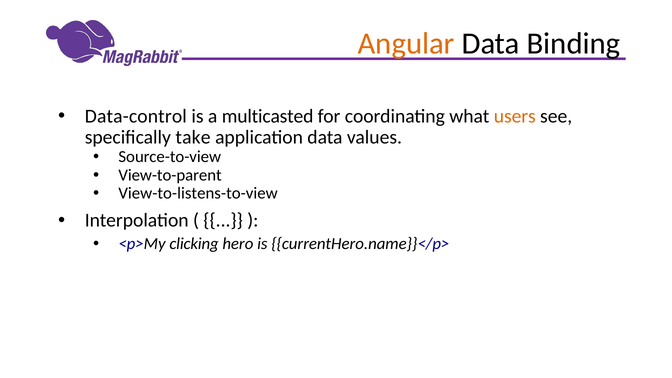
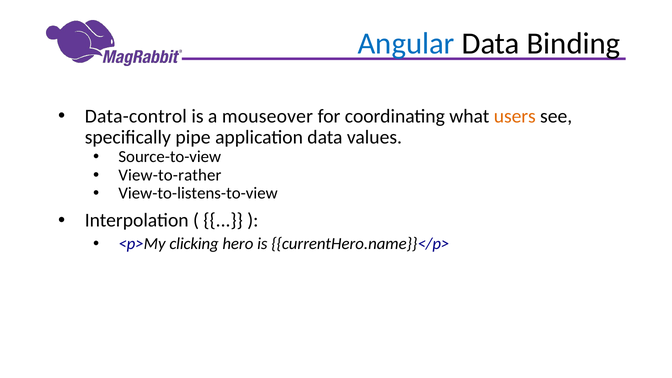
Angular colour: orange -> blue (406, 43)
multicasted: multicasted -> mouseover (267, 116)
take: take -> pipe (193, 137)
View-to-parent: View-to-parent -> View-to-rather (170, 175)
